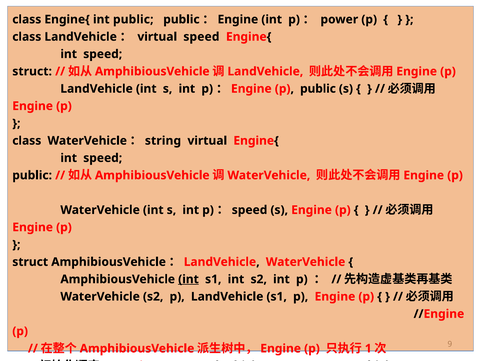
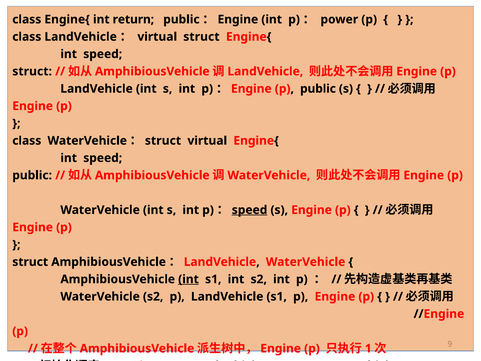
int public: public -> return (133, 19)
virtual speed: speed -> struct (201, 37)
string: string -> struct (163, 141)
speed underline: none -> present (250, 210)
